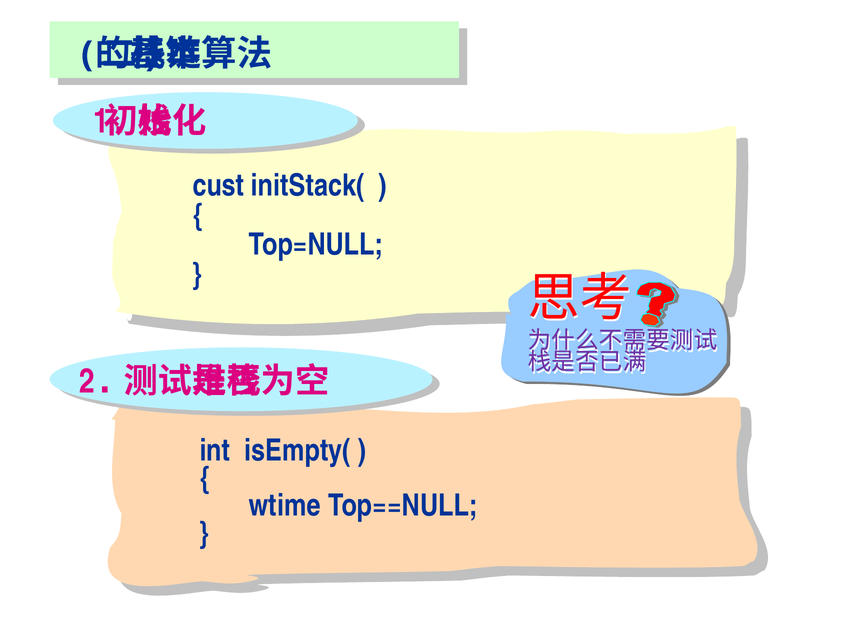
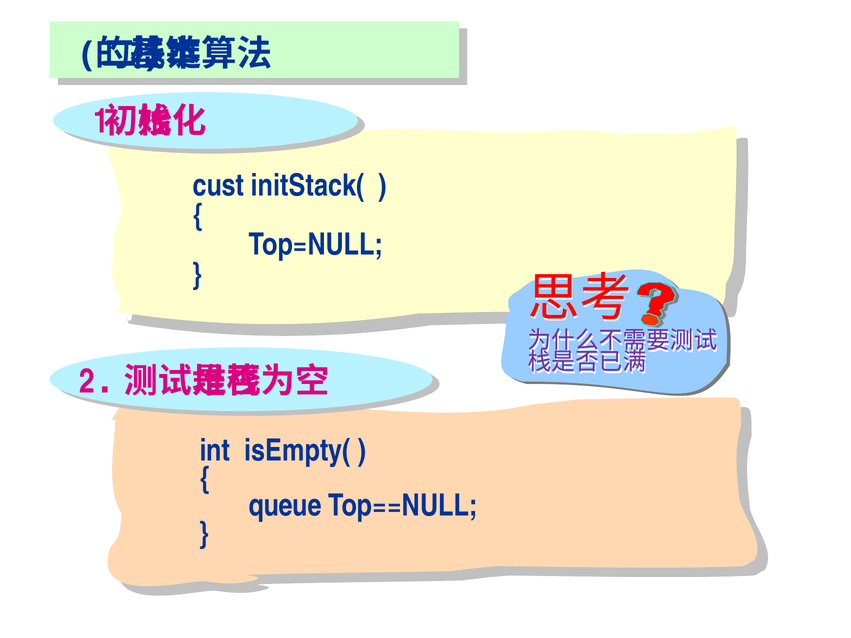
wtime: wtime -> queue (285, 506)
